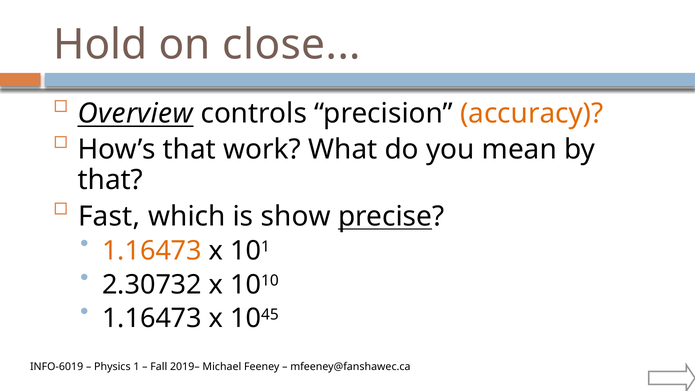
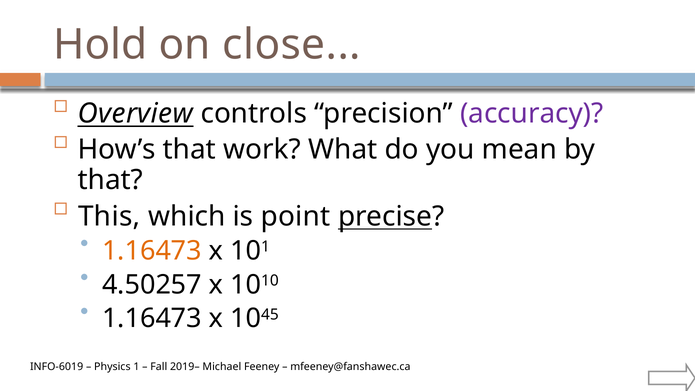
accuracy colour: orange -> purple (532, 113)
Fast: Fast -> This (109, 216)
show: show -> point (296, 216)
2.30732: 2.30732 -> 4.50257 (152, 285)
